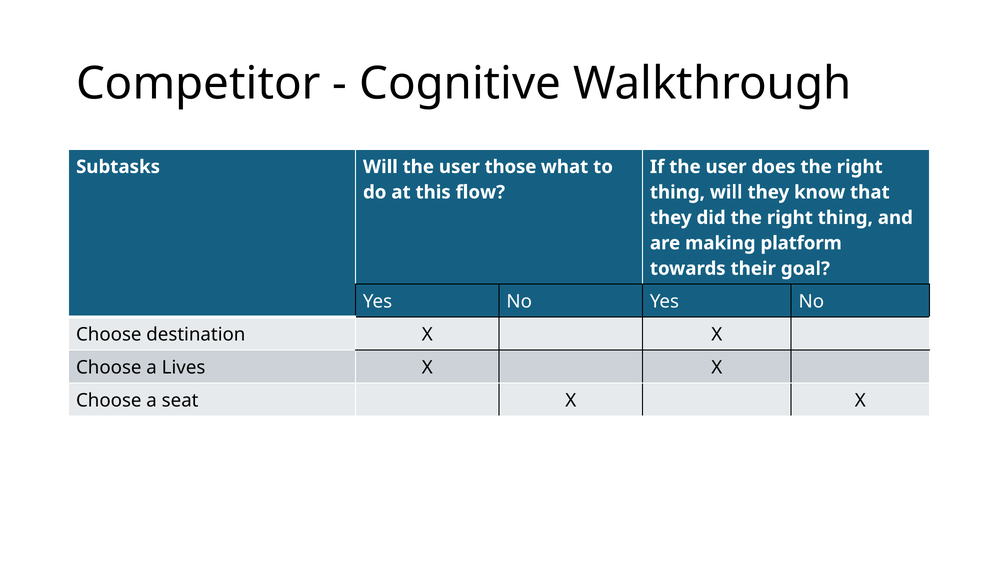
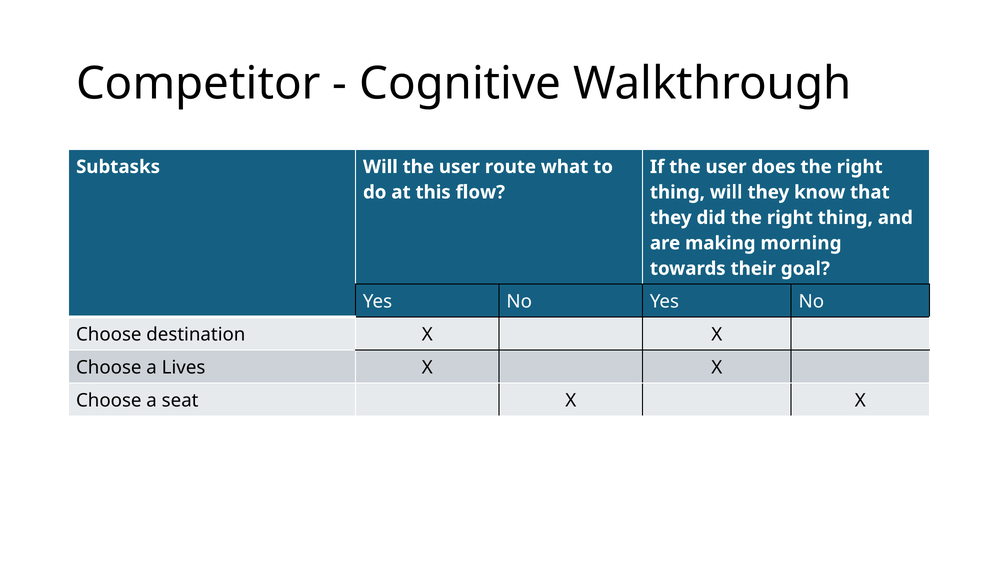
those: those -> route (510, 167)
platform: platform -> morning (801, 243)
